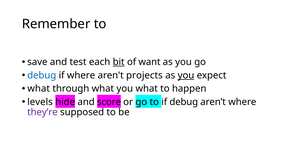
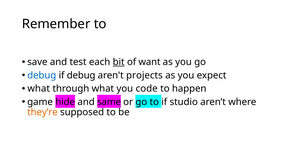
if where: where -> debug (81, 76)
you underline: present -> none (186, 76)
you what: what -> code (147, 89)
levels: levels -> game (40, 102)
score: score -> same (109, 102)
if debug: debug -> studio (184, 102)
they’re colour: purple -> orange (42, 113)
